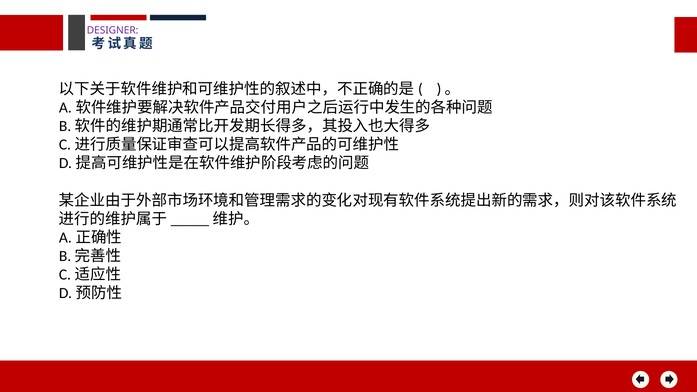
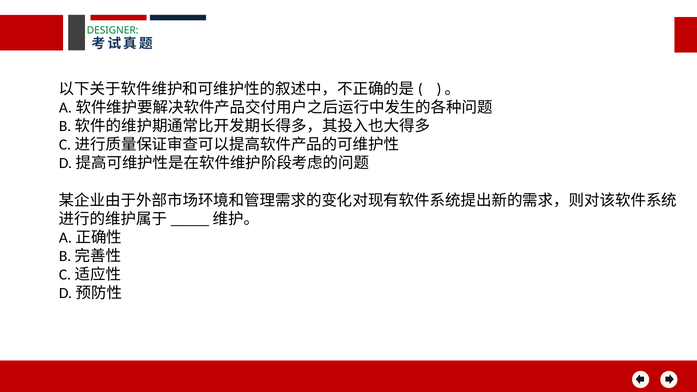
DESIGNER colour: purple -> green (113, 31)
